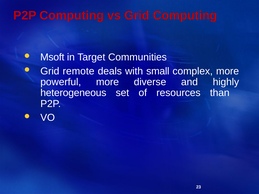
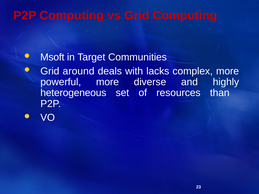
remote: remote -> around (79, 71)
small: small -> lacks (158, 71)
